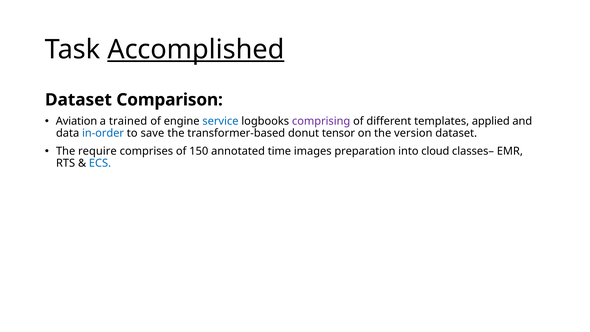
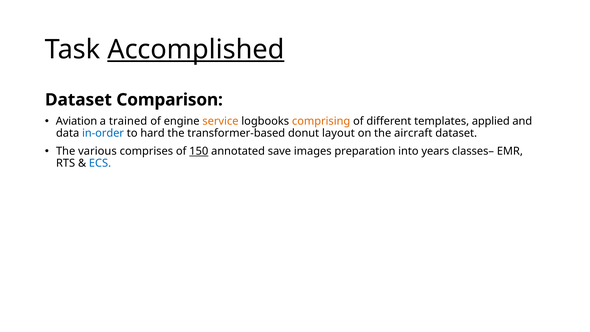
service colour: blue -> orange (220, 121)
comprising colour: purple -> orange (321, 121)
save: save -> hard (153, 133)
tensor: tensor -> layout (338, 133)
version: version -> aircraft (413, 133)
require: require -> various (97, 151)
150 underline: none -> present (199, 151)
time: time -> save (279, 151)
cloud: cloud -> years (435, 151)
